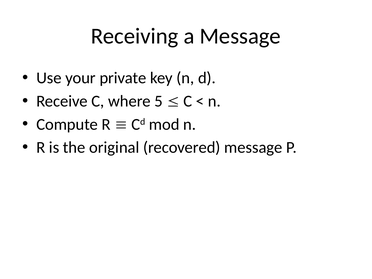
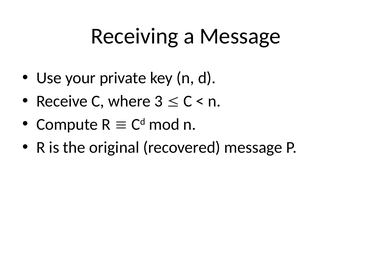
5: 5 -> 3 (159, 101)
